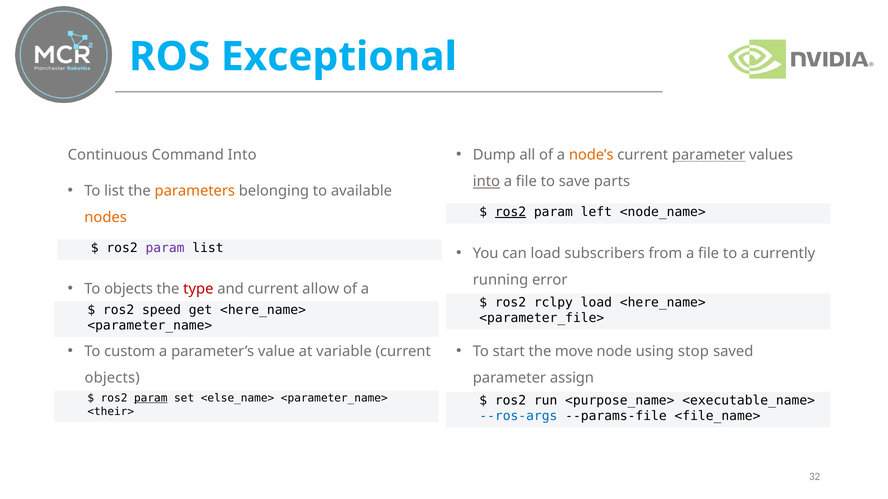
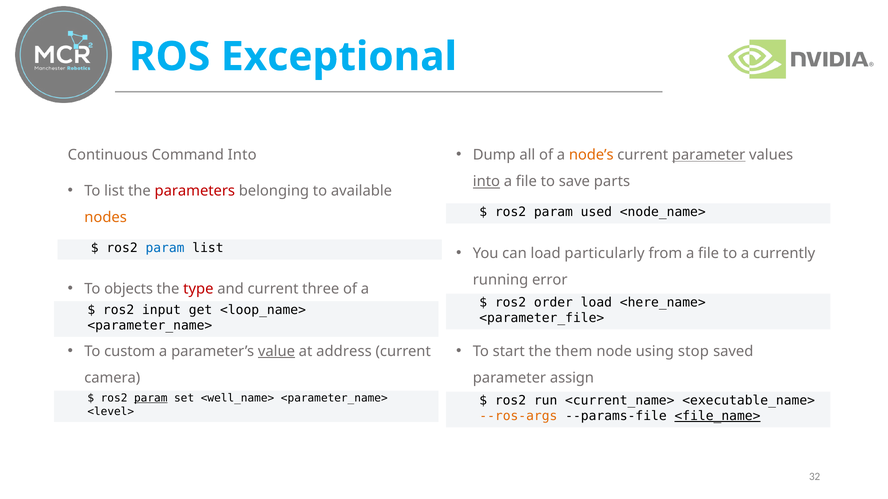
parameters colour: orange -> red (195, 191)
ros2 underline: present -> none (511, 212)
left: left -> used (596, 212)
param colour: purple -> blue (165, 248)
subscribers: subscribers -> particularly (605, 253)
allow: allow -> three (321, 289)
rclpy: rclpy -> order (553, 303)
speed: speed -> input (162, 310)
get <here_name>: <here_name> -> <loop_name> (263, 310)
value underline: none -> present (276, 352)
variable: variable -> address (344, 352)
move: move -> them (574, 352)
objects: objects -> camera (112, 378)
<else_name>: <else_name> -> <well_name> (238, 399)
<purpose_name>: <purpose_name> -> <current_name> (620, 401)
<their>: <their> -> <level> (111, 412)
--ros-args colour: blue -> orange (518, 416)
<file_name> underline: none -> present (717, 416)
